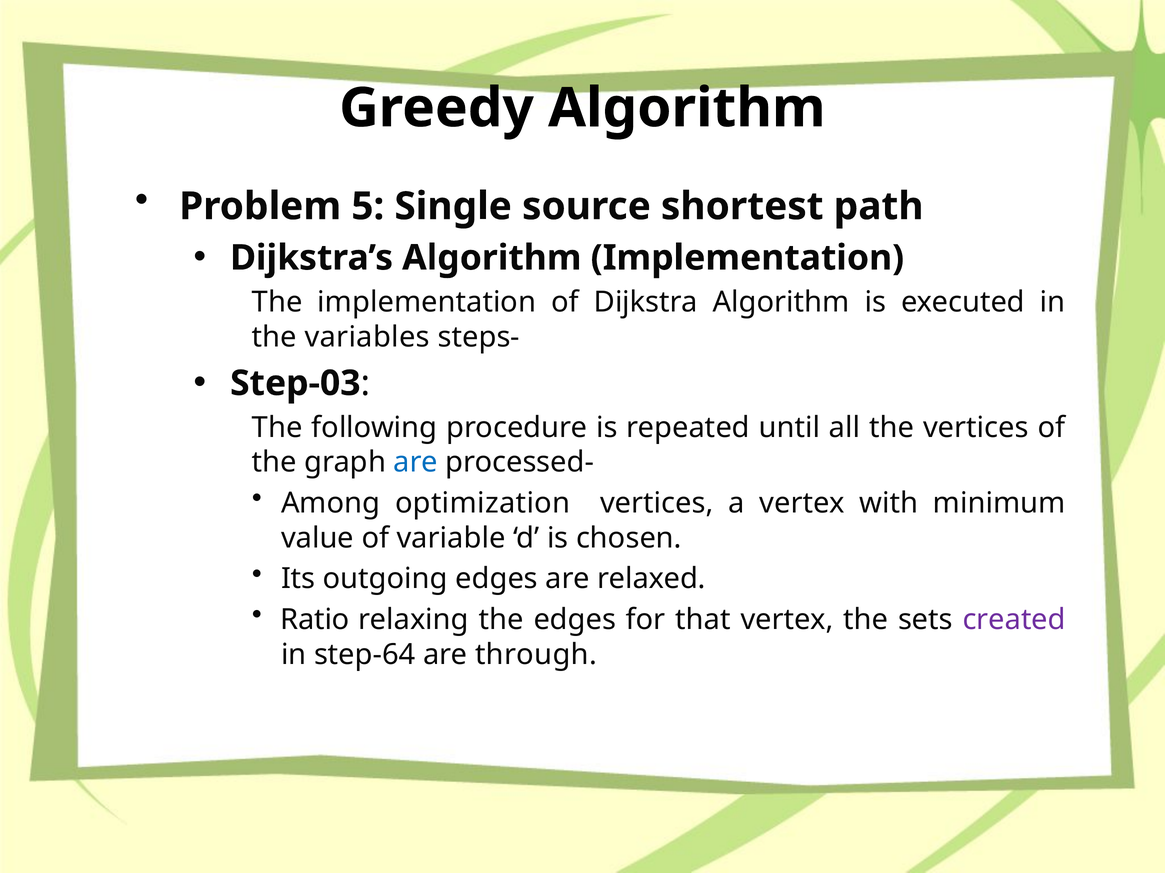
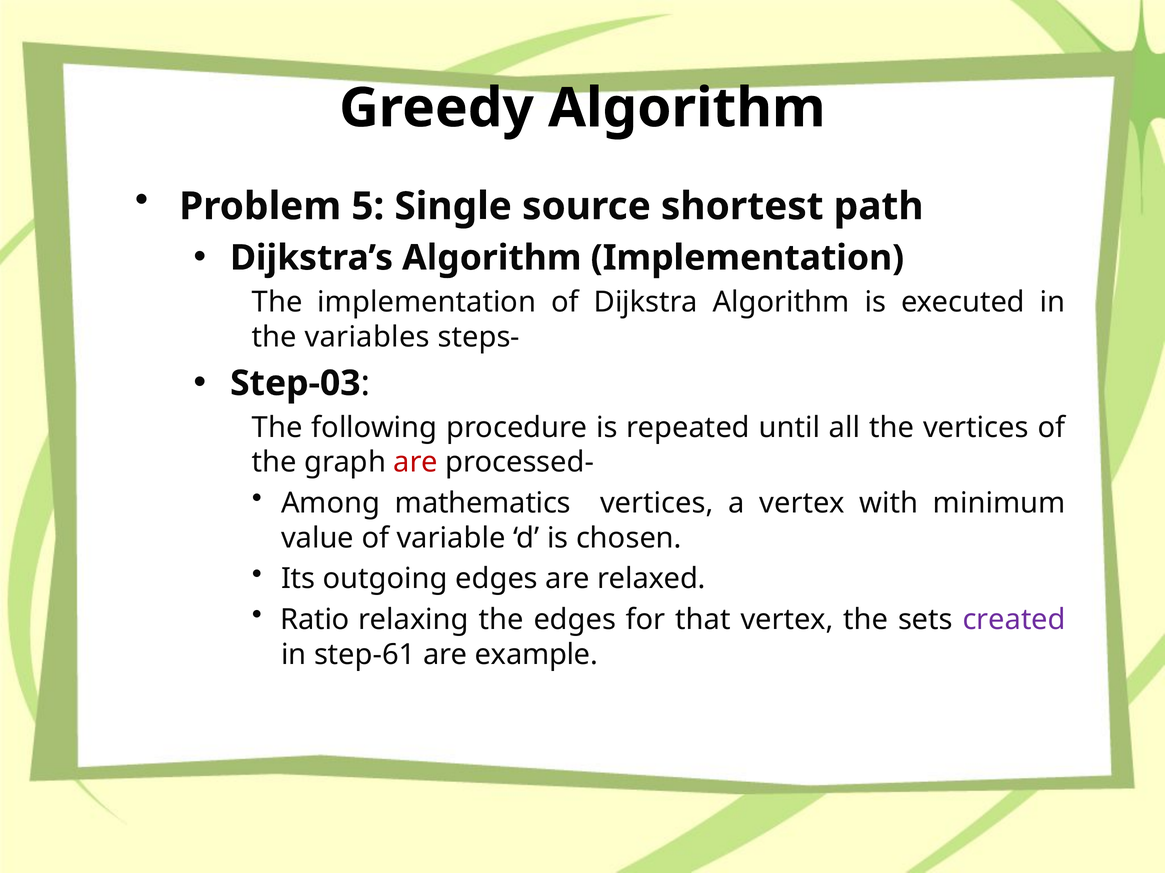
are colour: blue -> red (416, 463)
optimization: optimization -> mathematics (483, 504)
step-64: step-64 -> step-61 (365, 655)
through: through -> example (536, 655)
